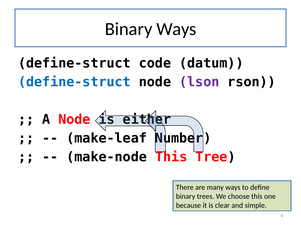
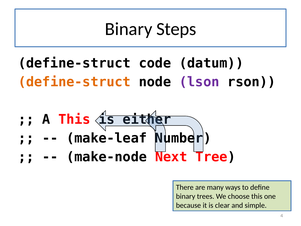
Binary Ways: Ways -> Steps (176, 29)
define-struct colour: blue -> orange (74, 82)
A Node: Node -> This (74, 119)
make-node This: This -> Next (171, 157)
